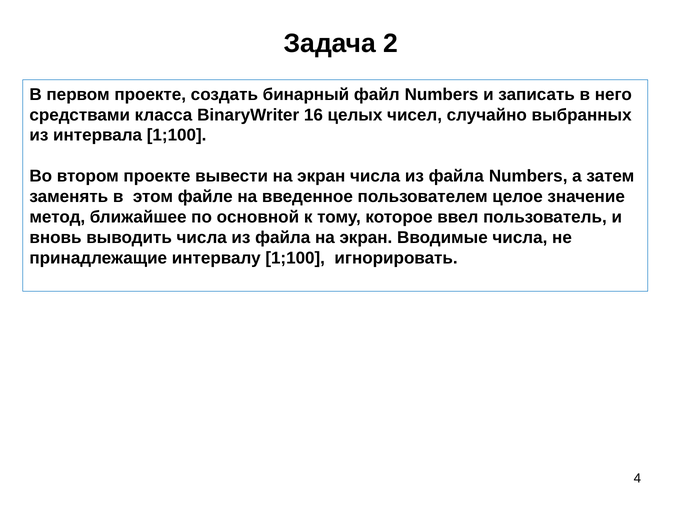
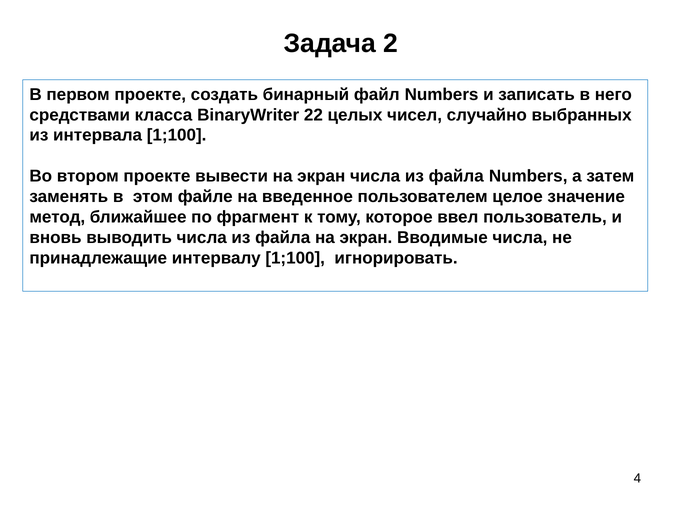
16: 16 -> 22 (313, 115)
основной: основной -> фрагмент (258, 217)
